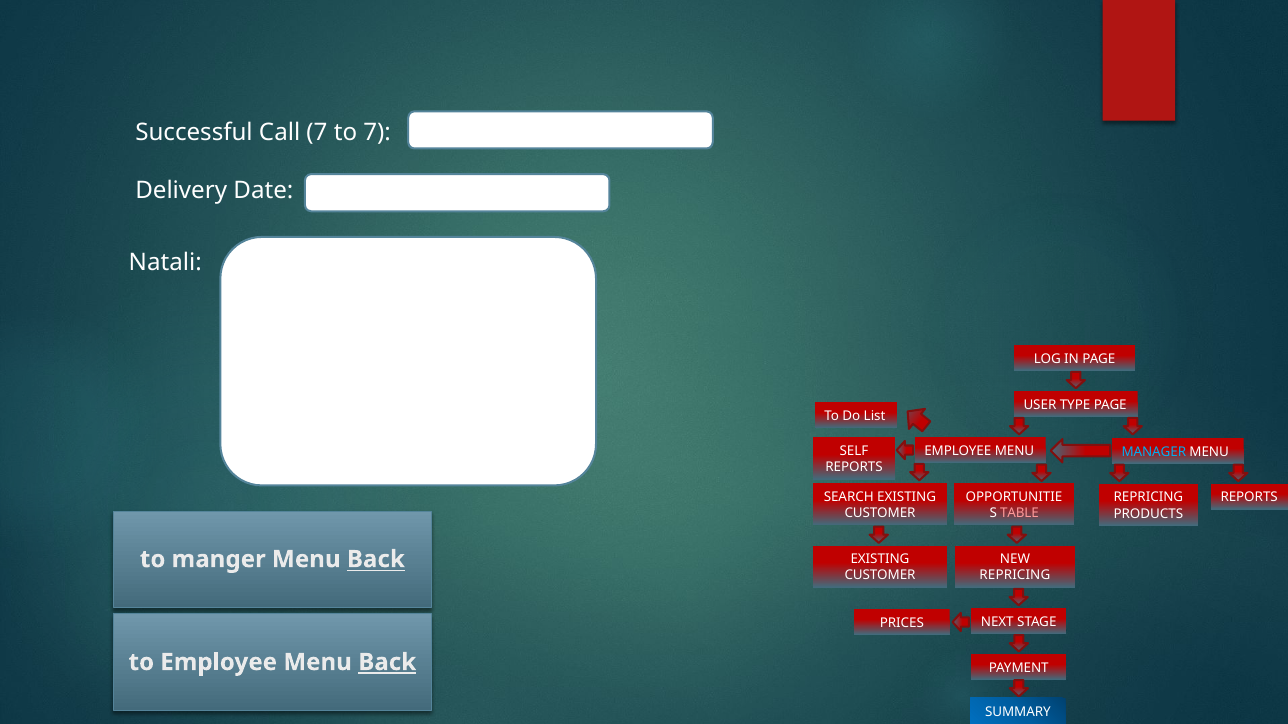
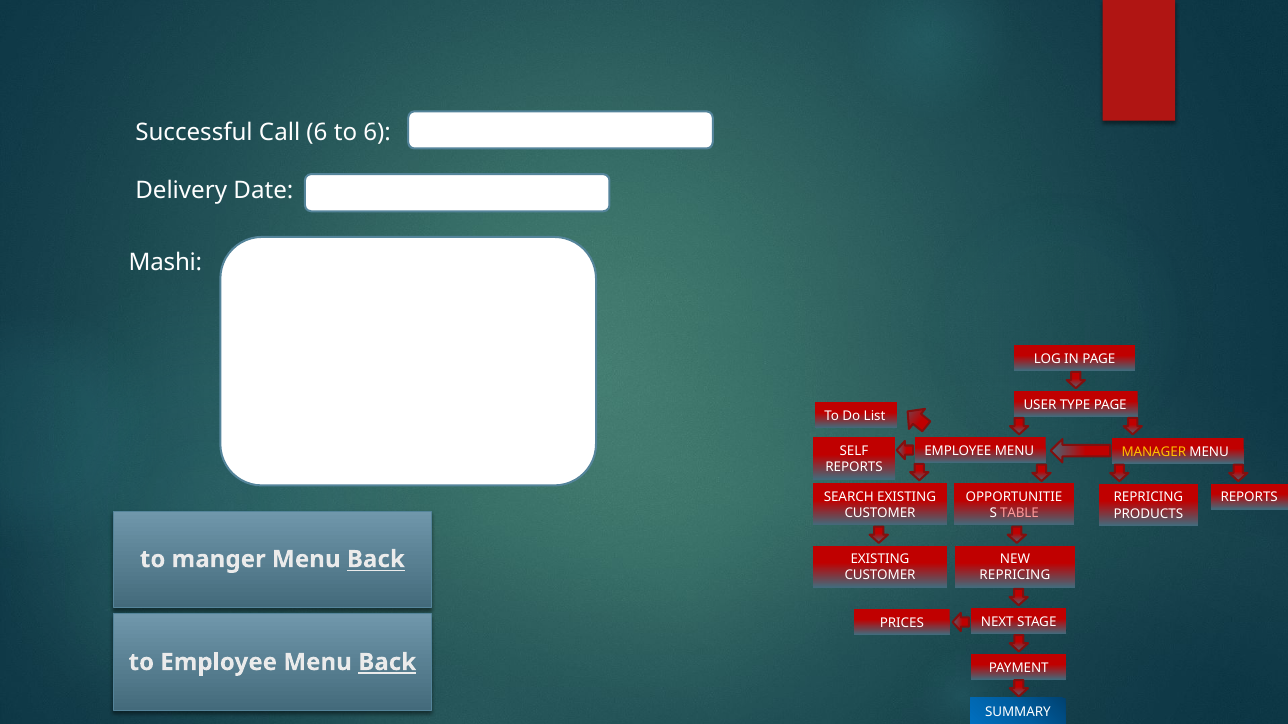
Call 7: 7 -> 6 (317, 132)
to 7: 7 -> 6 (377, 132)
Natali: Natali -> Mashi (165, 263)
MANAGER colour: light blue -> yellow (1154, 452)
